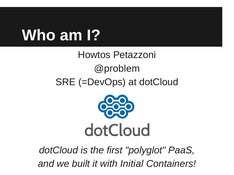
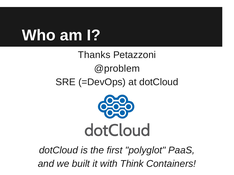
Howtos: Howtos -> Thanks (94, 55)
Initial: Initial -> Think (132, 164)
